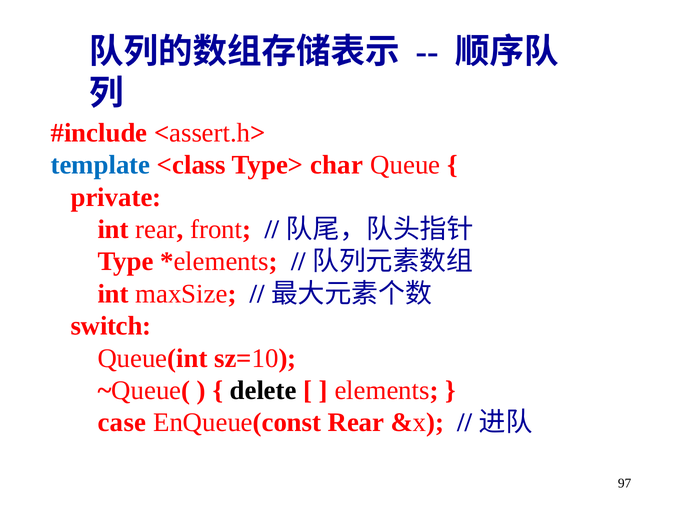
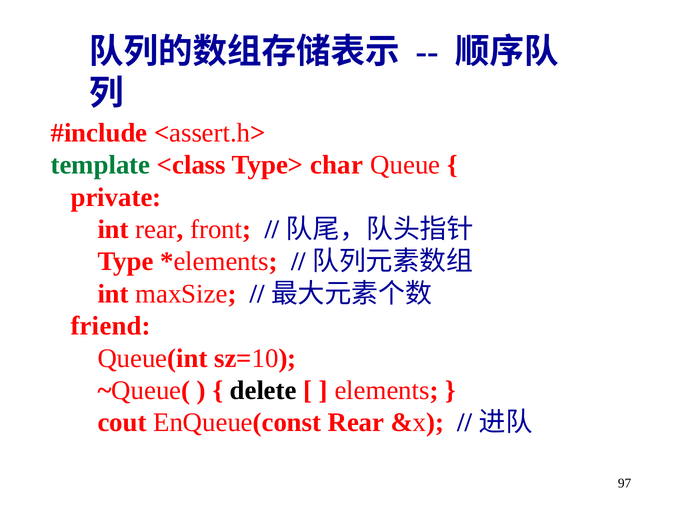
template colour: blue -> green (101, 165)
switch: switch -> friend (111, 326)
case: case -> cout (122, 423)
